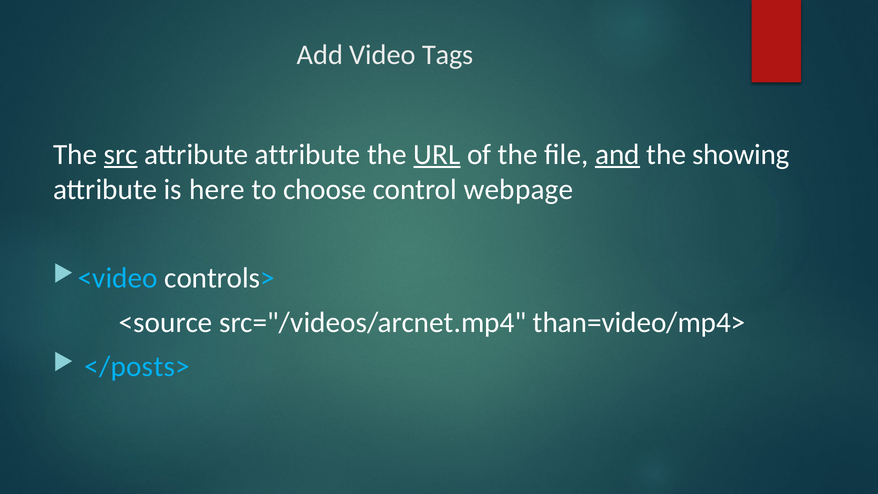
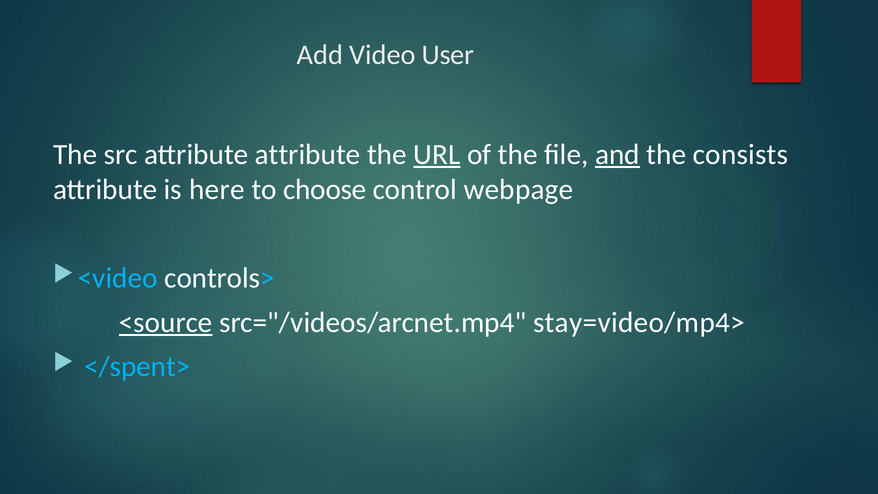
Tags: Tags -> User (448, 55)
src underline: present -> none (121, 154)
showing: showing -> consists (741, 154)
<source underline: none -> present (166, 322)
than=video/mp4>: than=video/mp4> -> stay=video/mp4> (639, 322)
</posts>: </posts> -> </spent> (137, 367)
